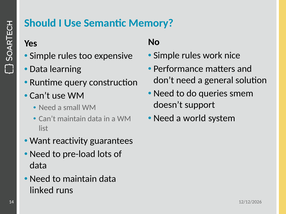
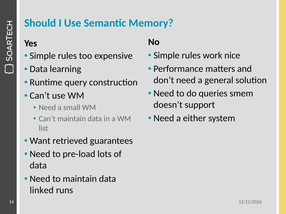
world: world -> either (195, 118)
reactivity: reactivity -> retrieved (70, 141)
